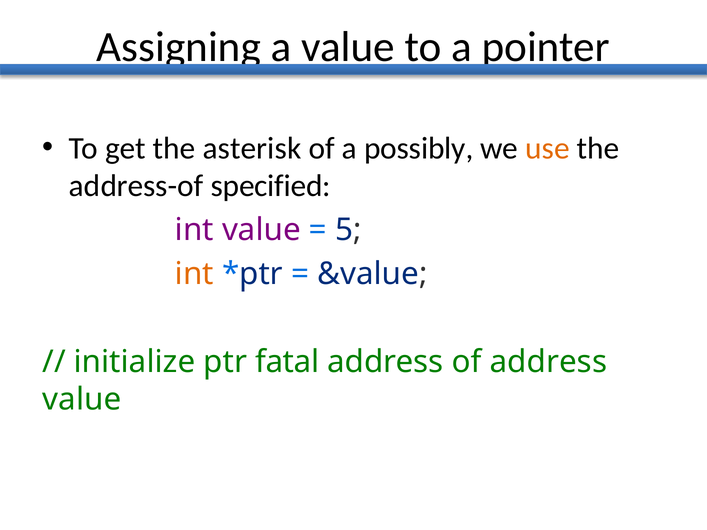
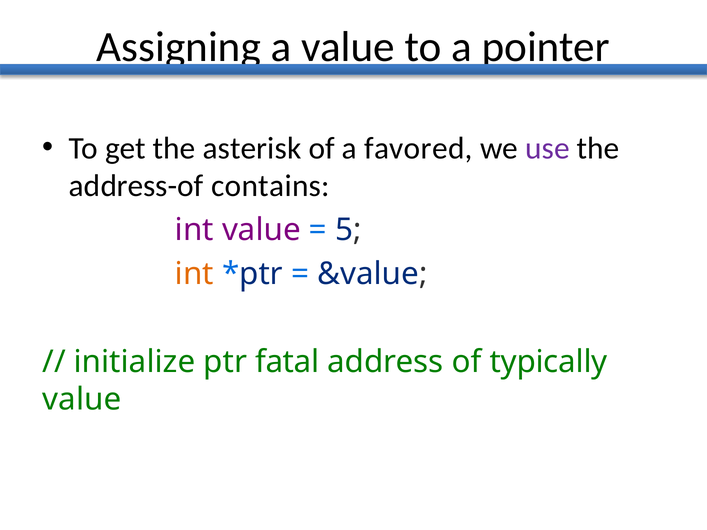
possibly: possibly -> favored (418, 148)
use colour: orange -> purple (547, 148)
specified: specified -> contains (270, 186)
of address: address -> typically (549, 362)
